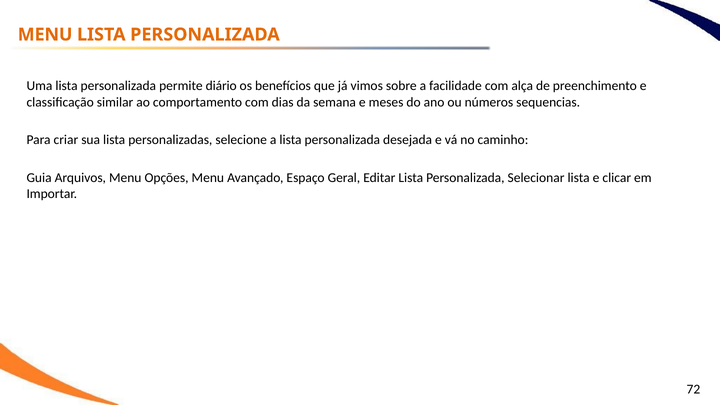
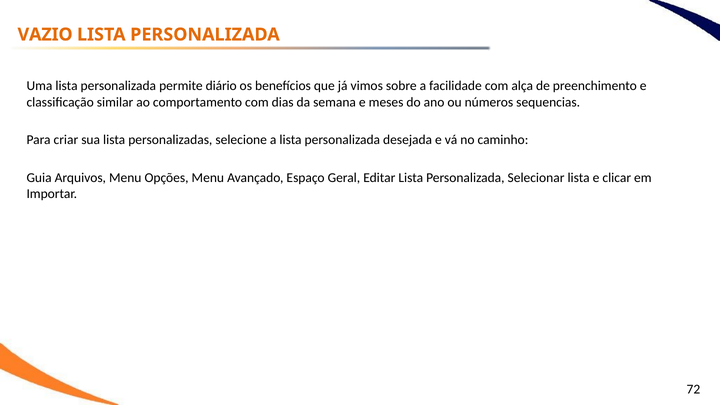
MENU: MENU -> VAZIO (45, 35)
